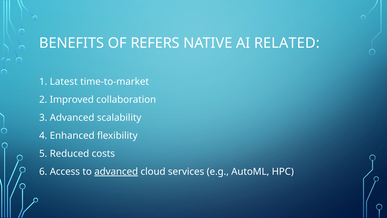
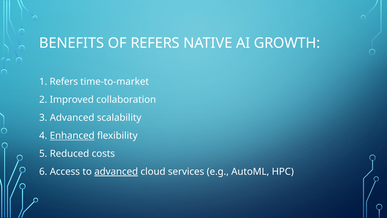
RELATED: RELATED -> GROWTH (287, 43)
1 Latest: Latest -> Refers (64, 82)
Enhanced underline: none -> present (72, 136)
